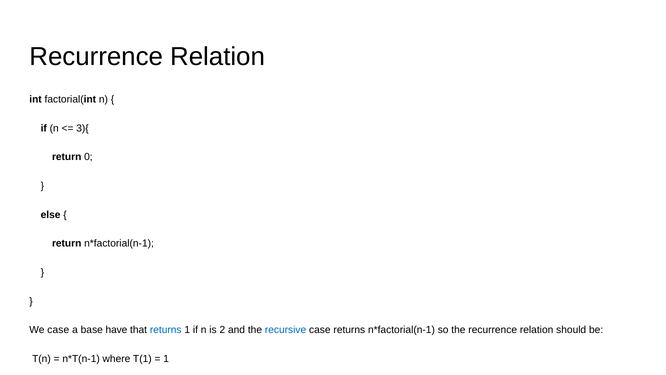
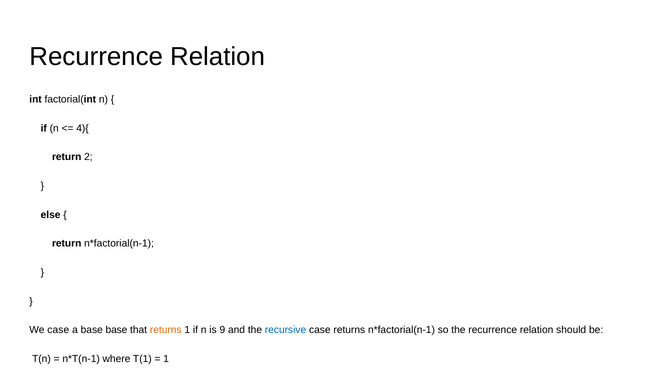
3){: 3){ -> 4){ (83, 128)
0: 0 -> 2 (88, 157)
base have: have -> base (116, 330)
returns colour: blue -> orange (166, 330)
2: 2 -> 9 (222, 330)
